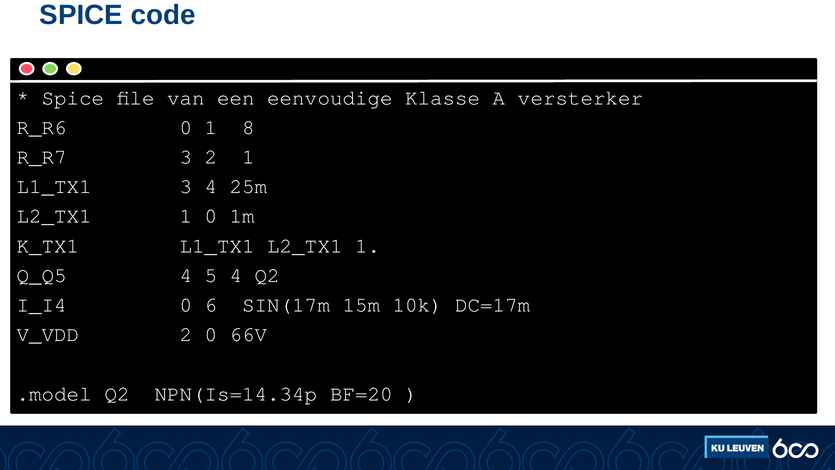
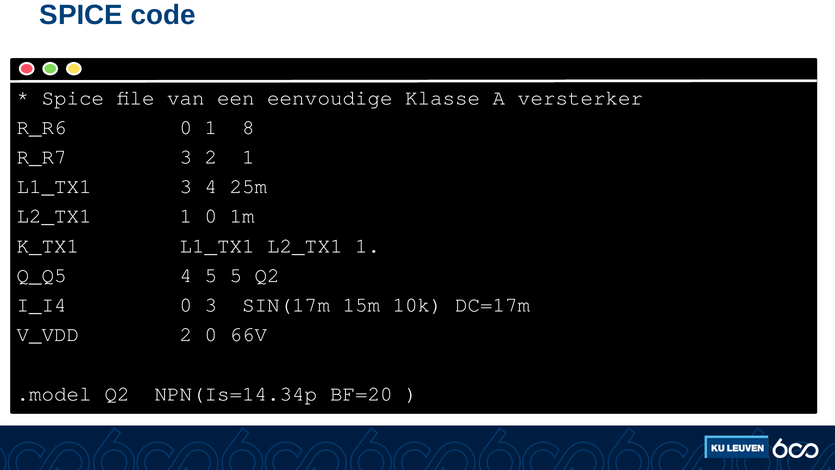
5 4: 4 -> 5 (236, 275)
0 6: 6 -> 3 (211, 305)
